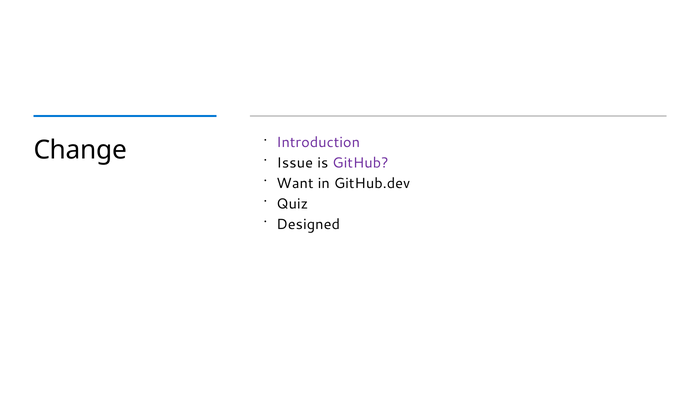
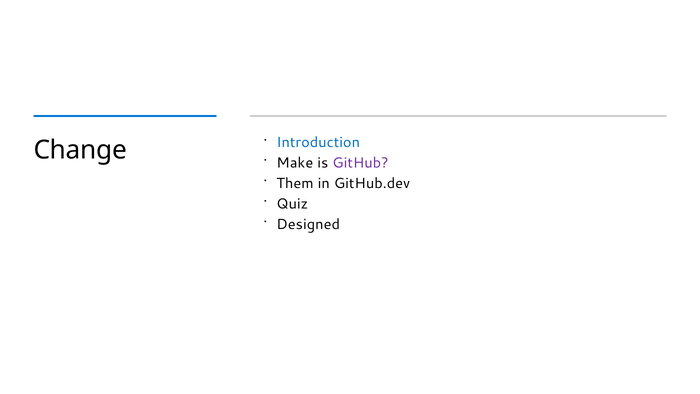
Introduction colour: purple -> blue (318, 142)
Issue: Issue -> Make (295, 163)
Want: Want -> Them (295, 183)
